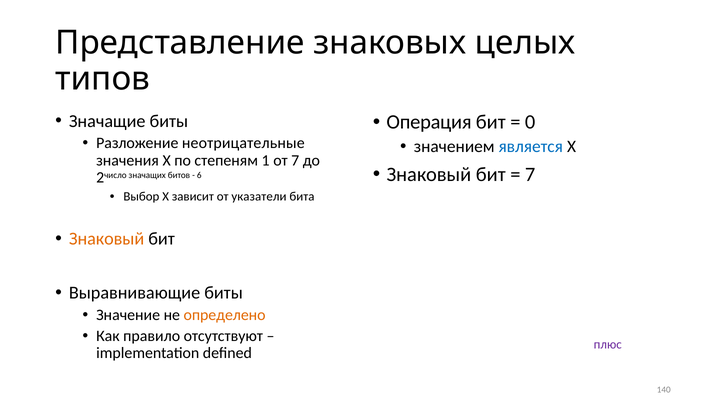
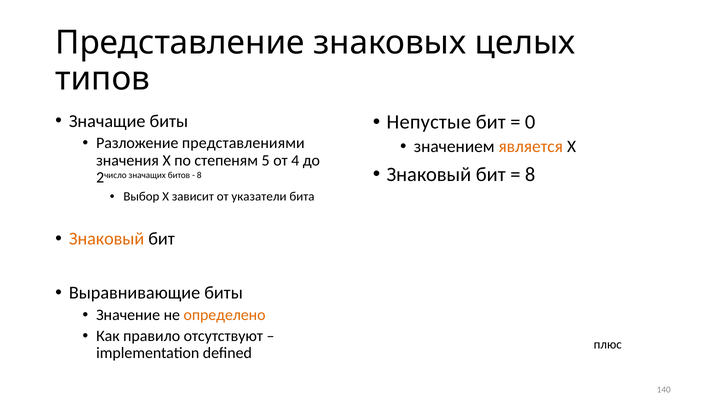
Операция: Операция -> Непустые (429, 122)
неотрицательные: неотрицательные -> представлениями (243, 143)
является colour: blue -> orange (531, 147)
степеням 1: 1 -> 5 (266, 160)
от 7: 7 -> 4 (295, 160)
7: 7 -> 8 (530, 175)
6: 6 -> 8 (199, 175)
плюс colour: purple -> black (608, 345)
